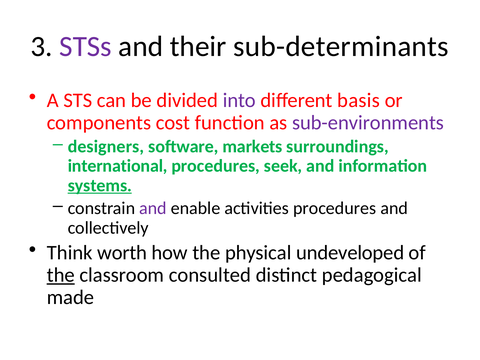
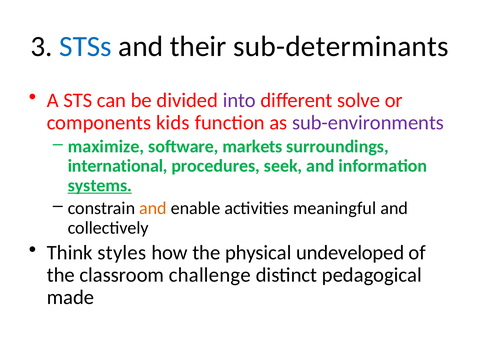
STSs colour: purple -> blue (86, 46)
basis: basis -> solve (359, 100)
cost: cost -> kids (173, 123)
designers: designers -> maximize (106, 147)
and colour: purple -> orange (153, 208)
activities procedures: procedures -> meaningful (335, 208)
worth: worth -> styles (122, 253)
the underline: present -> none (61, 275)
consulted: consulted -> challenge (210, 275)
